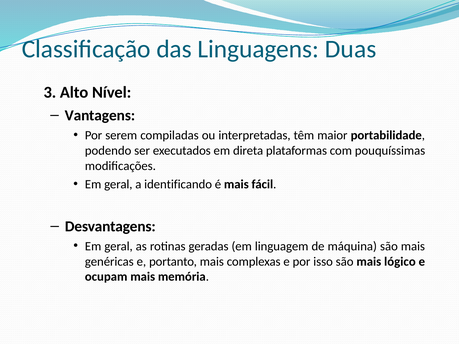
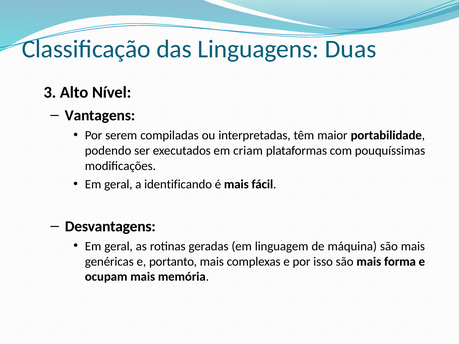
direta: direta -> criam (248, 151)
lógico: lógico -> forma (400, 262)
